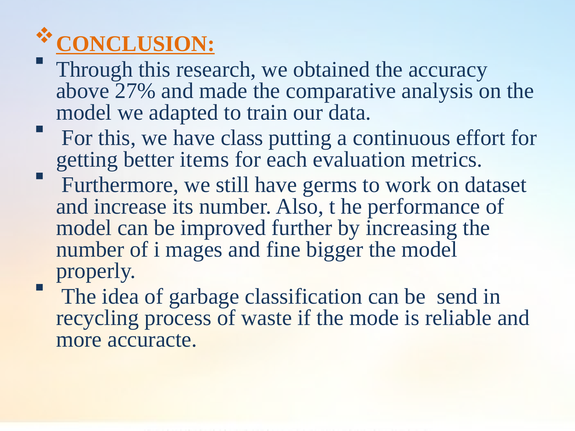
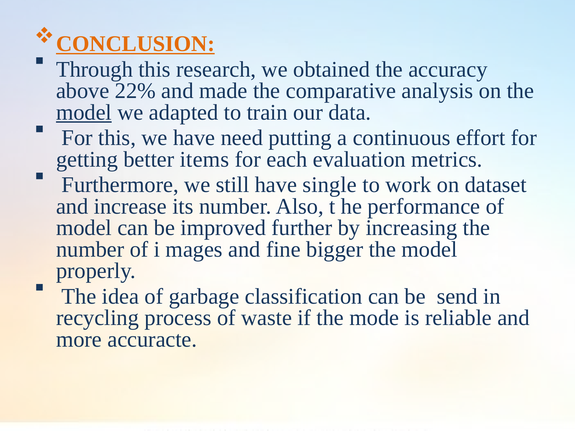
27%: 27% -> 22% (135, 91)
model underline: none -> present (84, 112)
class: class -> need (242, 138)
germs: germs -> single (330, 185)
